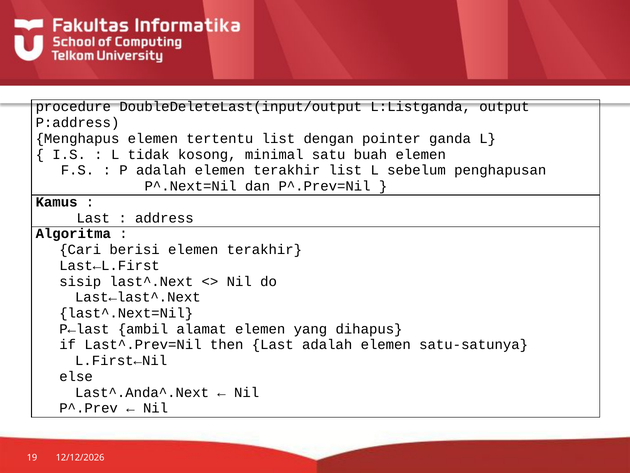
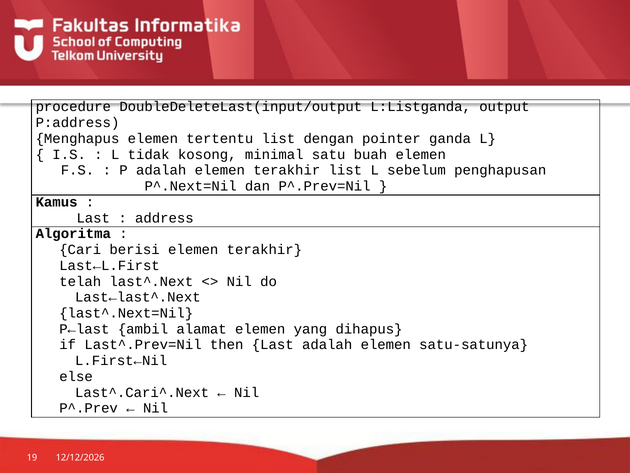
sisip: sisip -> telah (80, 281)
Last^.Anda^.Next: Last^.Anda^.Next -> Last^.Cari^.Next (142, 392)
